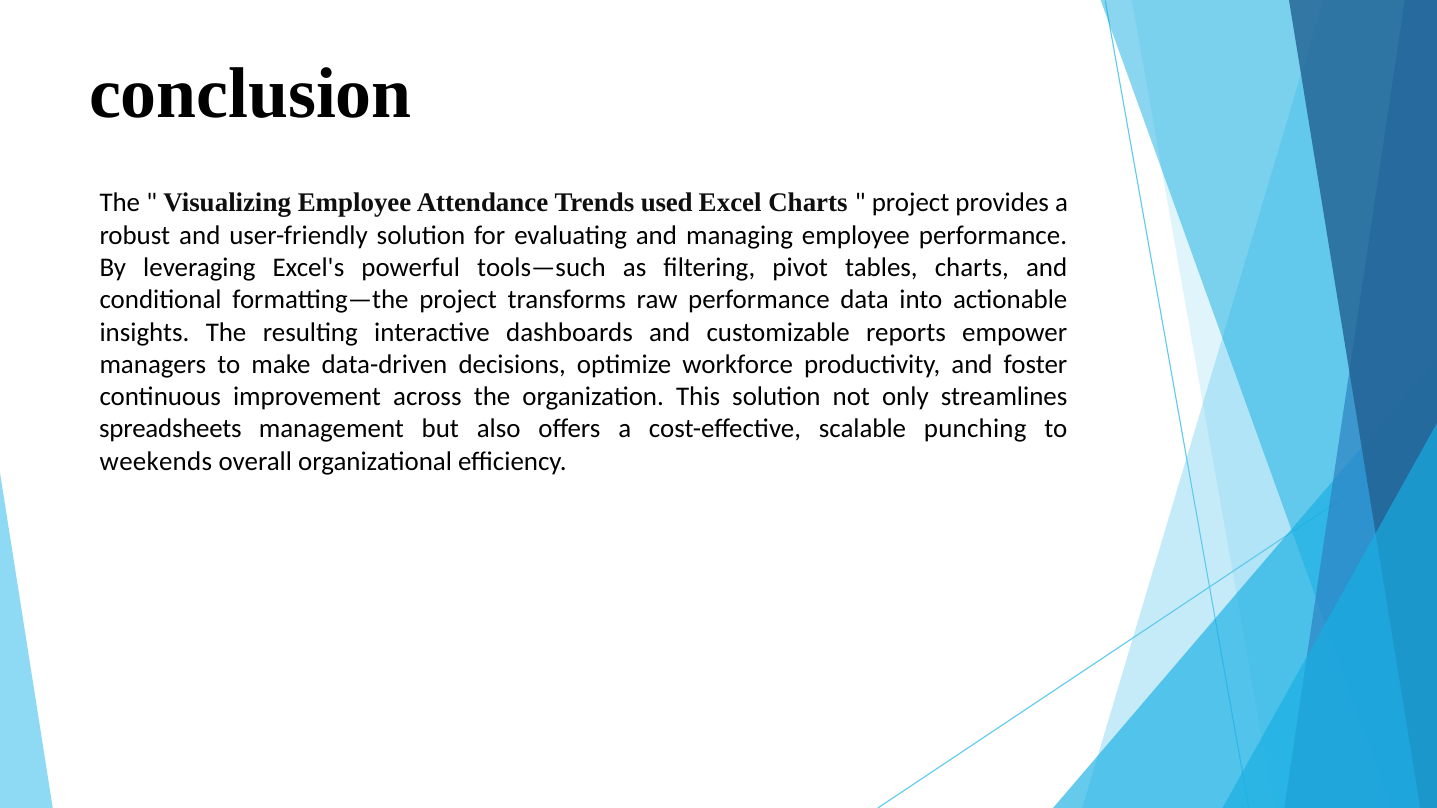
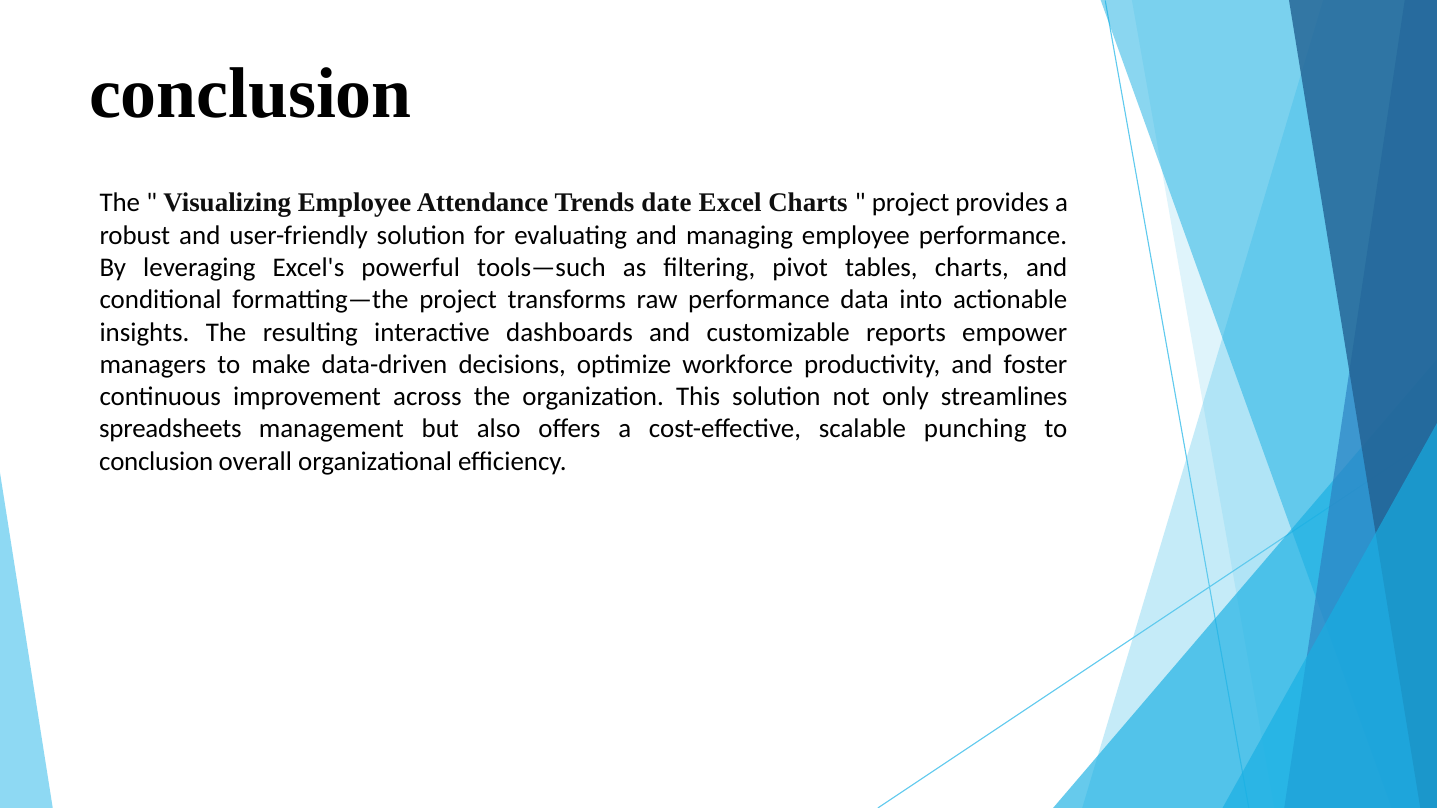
used: used -> date (667, 203)
weekends: weekends -> conclusion (156, 462)
